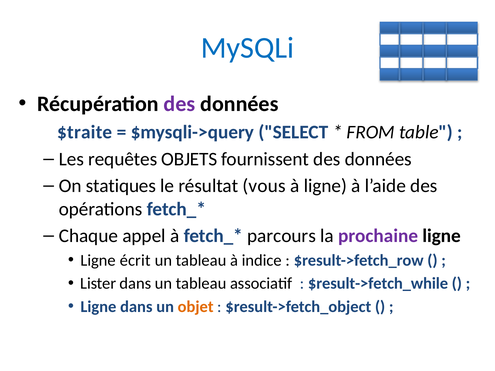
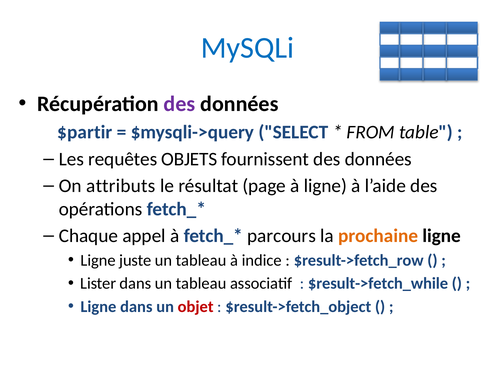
$traite: $traite -> $partir (85, 132)
statiques: statiques -> attributs (121, 186)
vous: vous -> page (264, 186)
prochaine colour: purple -> orange (378, 236)
écrit: écrit -> juste (135, 261)
objet colour: orange -> red (196, 307)
